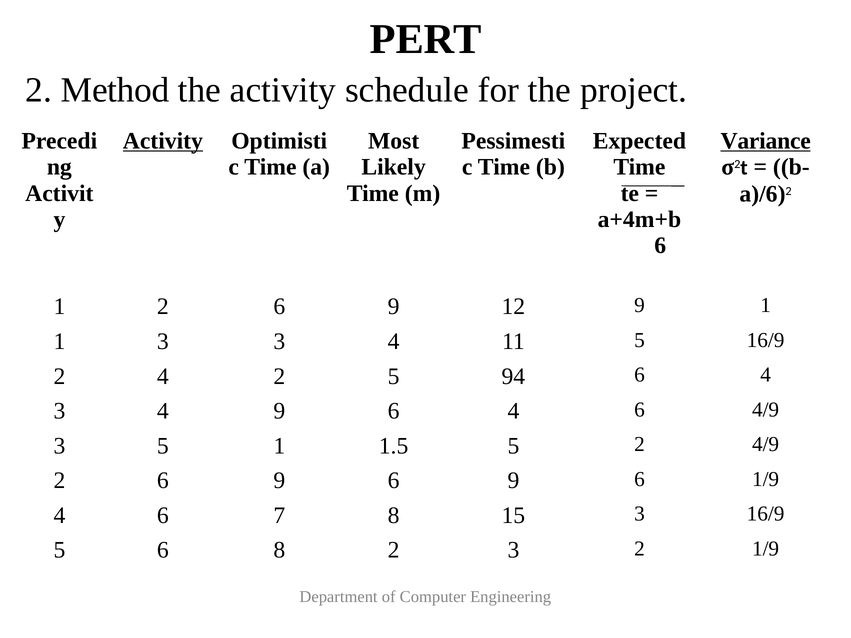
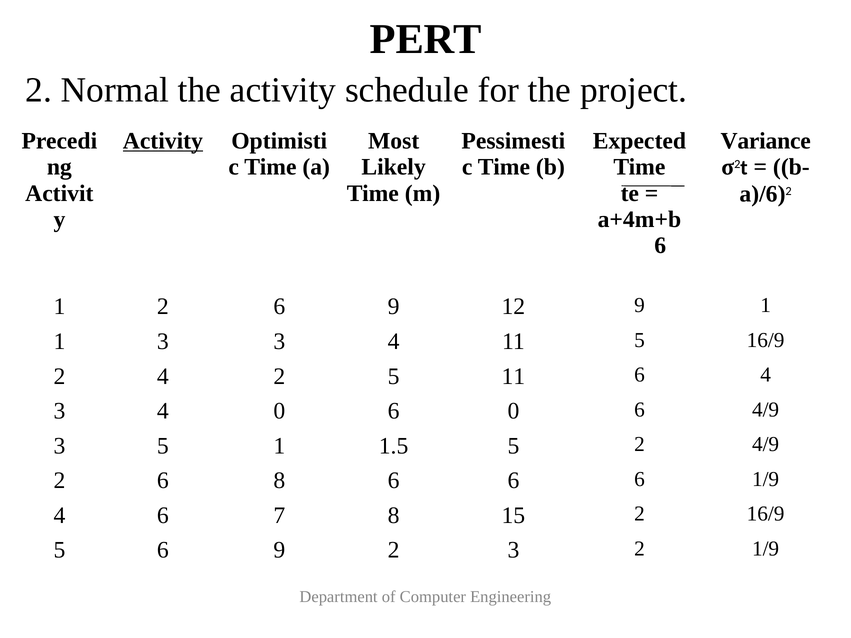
Method: Method -> Normal (115, 90)
Variance underline: present -> none (766, 141)
5 94: 94 -> 11 (513, 376)
4 9: 9 -> 0 (279, 411)
4: 4 -> 0 (513, 411)
9: 9 -> 8 (279, 481)
9: 9 -> 6 (513, 481)
15 3: 3 -> 2 (639, 514)
5 6 8: 8 -> 9 (279, 550)
